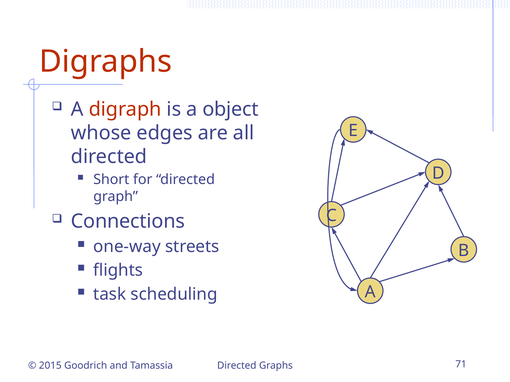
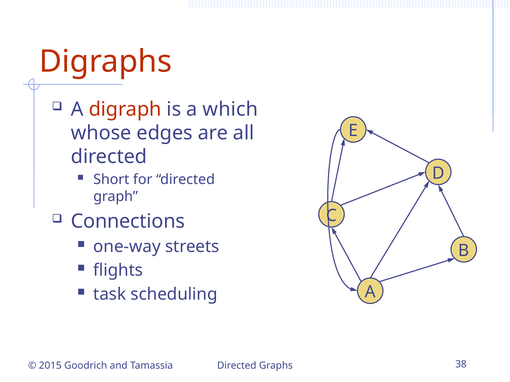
object: object -> which (230, 109)
71: 71 -> 38 (461, 365)
